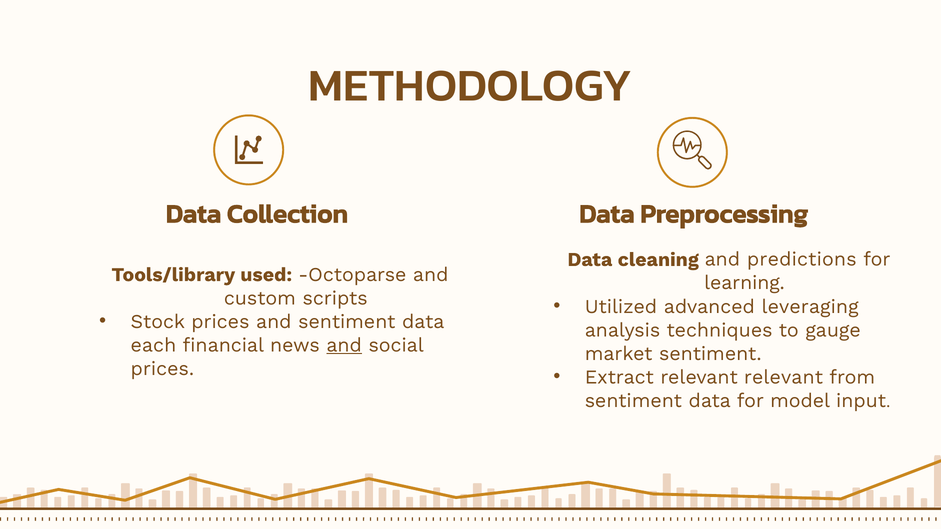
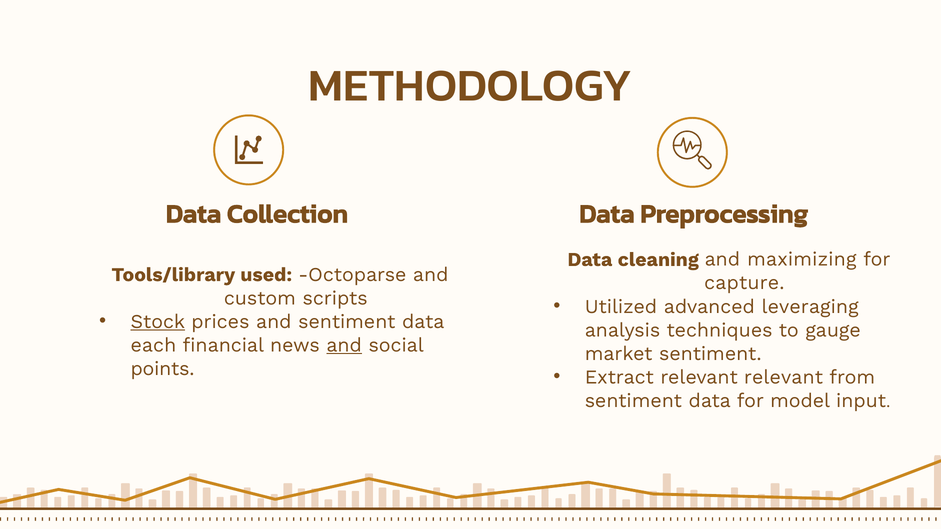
predictions: predictions -> maximizing (802, 260)
learning: learning -> capture (744, 283)
Stock underline: none -> present (158, 322)
prices: prices -> points (162, 369)
